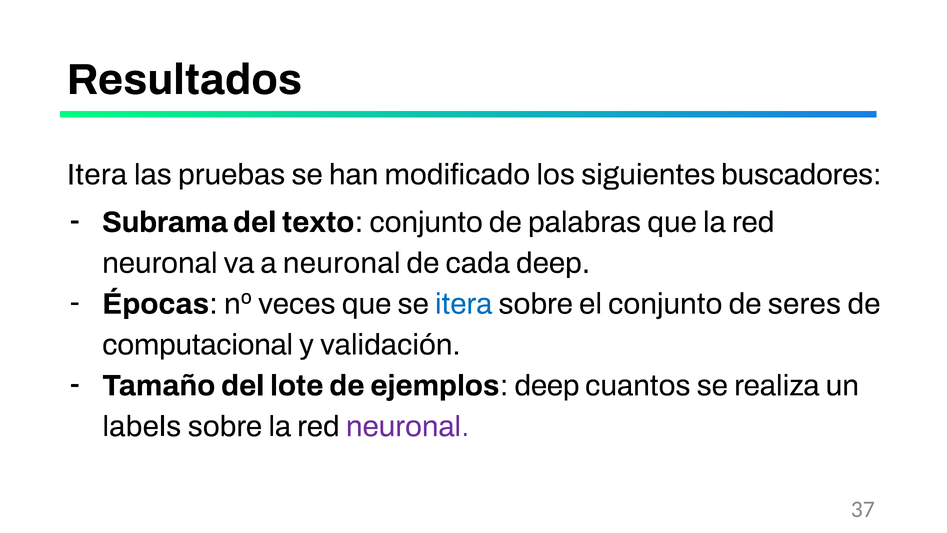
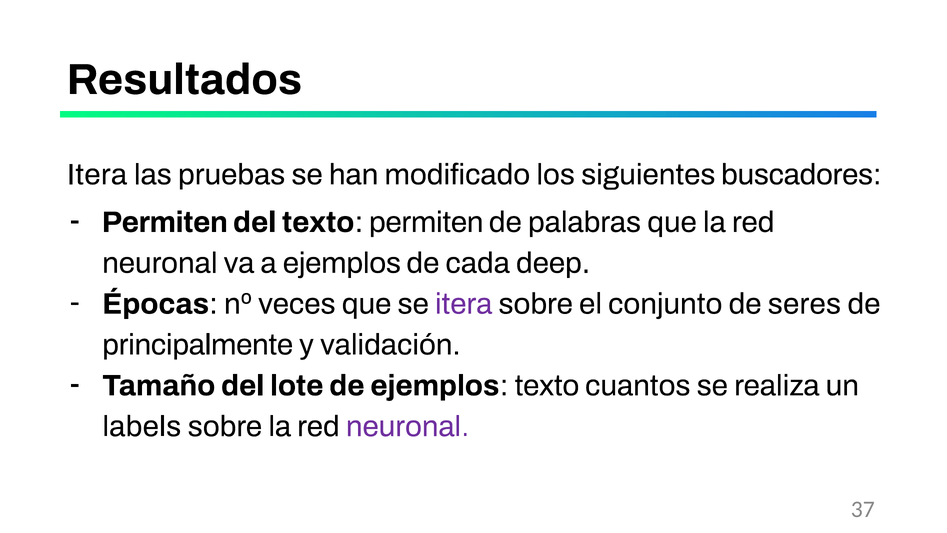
Subrama: Subrama -> Permiten (165, 222)
texto conjunto: conjunto -> permiten (426, 222)
a neuronal: neuronal -> ejemplos (342, 263)
itera colour: blue -> purple (464, 304)
computacional: computacional -> principalmente (198, 345)
ejemplos deep: deep -> texto (547, 385)
